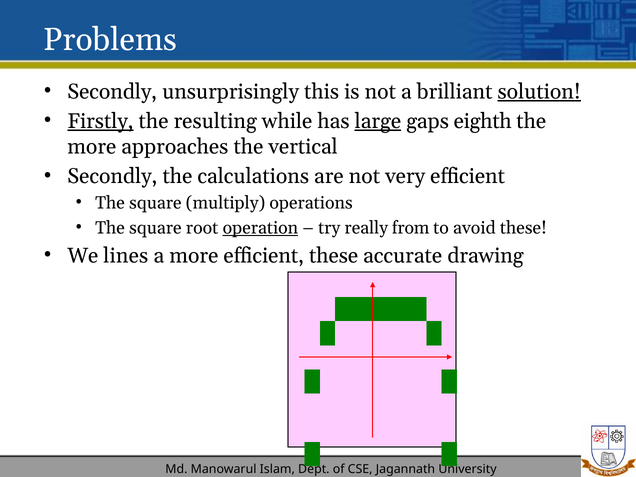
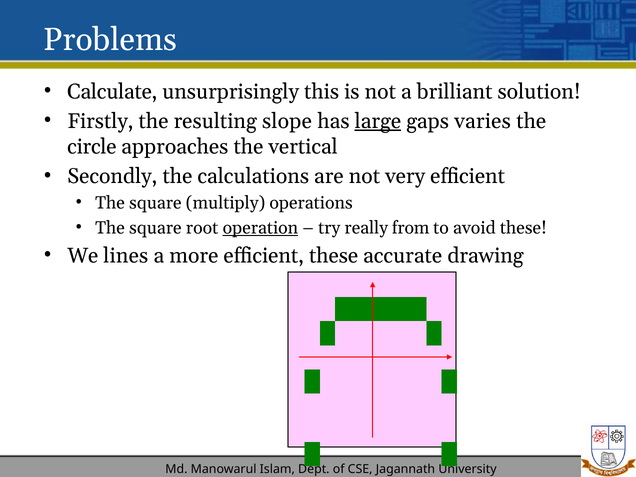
Secondly: Secondly -> Calculate (112, 92)
solution underline: present -> none (539, 92)
Firstly underline: present -> none (100, 121)
while: while -> slope (287, 121)
eighth: eighth -> varies (483, 121)
more: more -> circle (92, 147)
